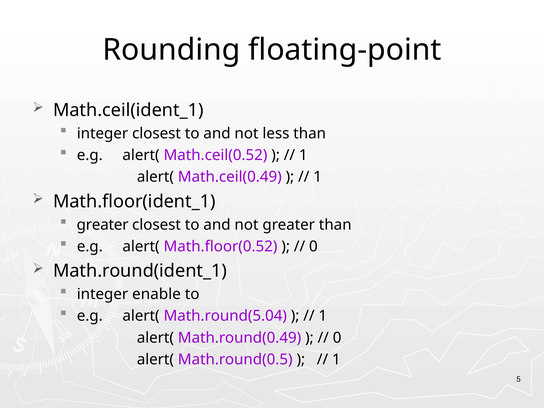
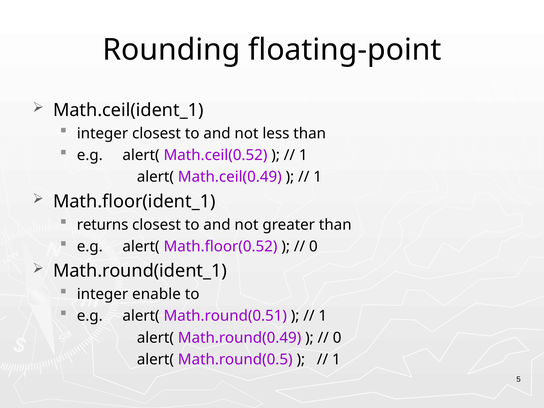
greater: greater -> returns (103, 225)
Math.round(5.04: Math.round(5.04 -> Math.round(0.51 (225, 316)
